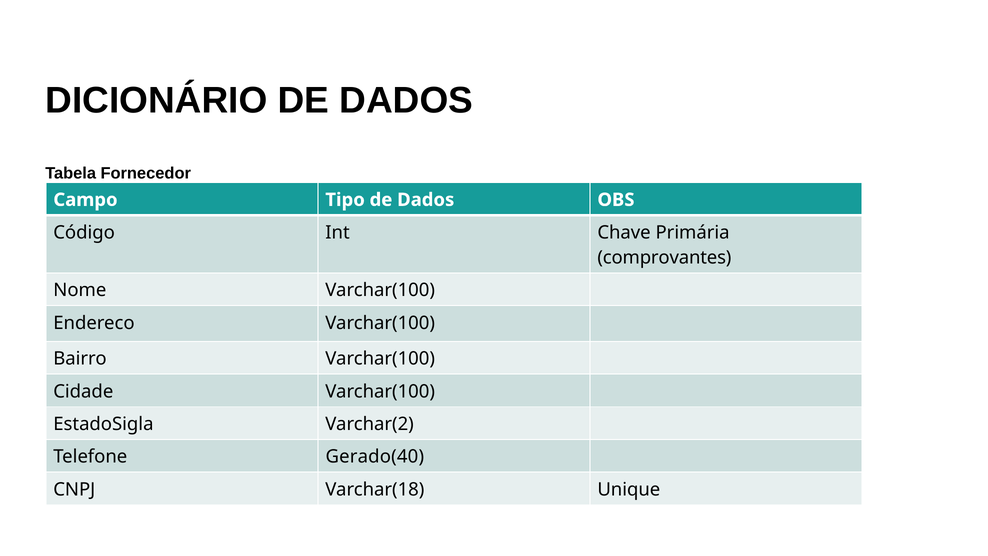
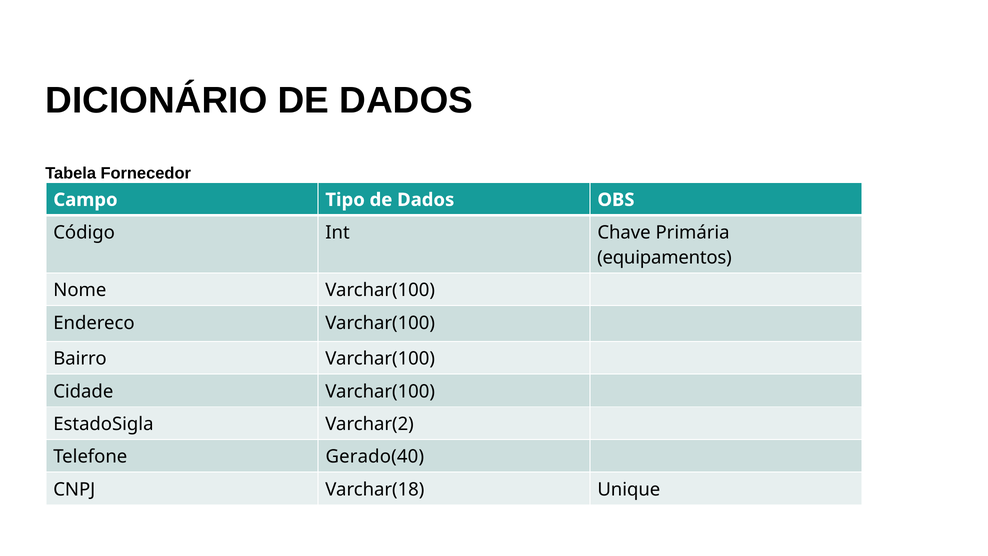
comprovantes: comprovantes -> equipamentos (664, 258)
